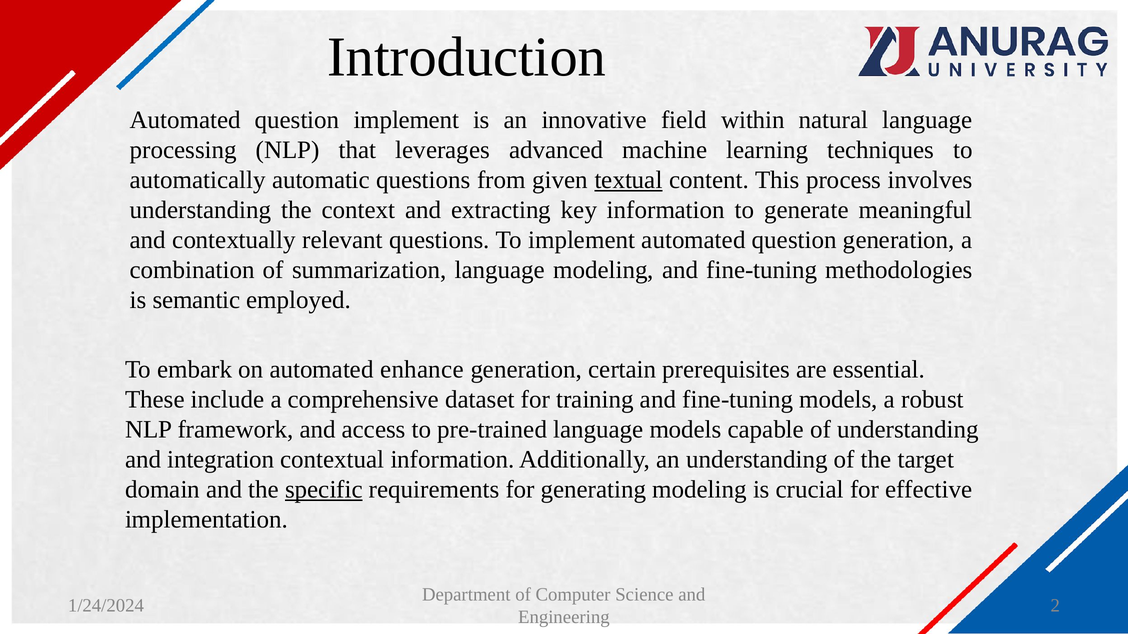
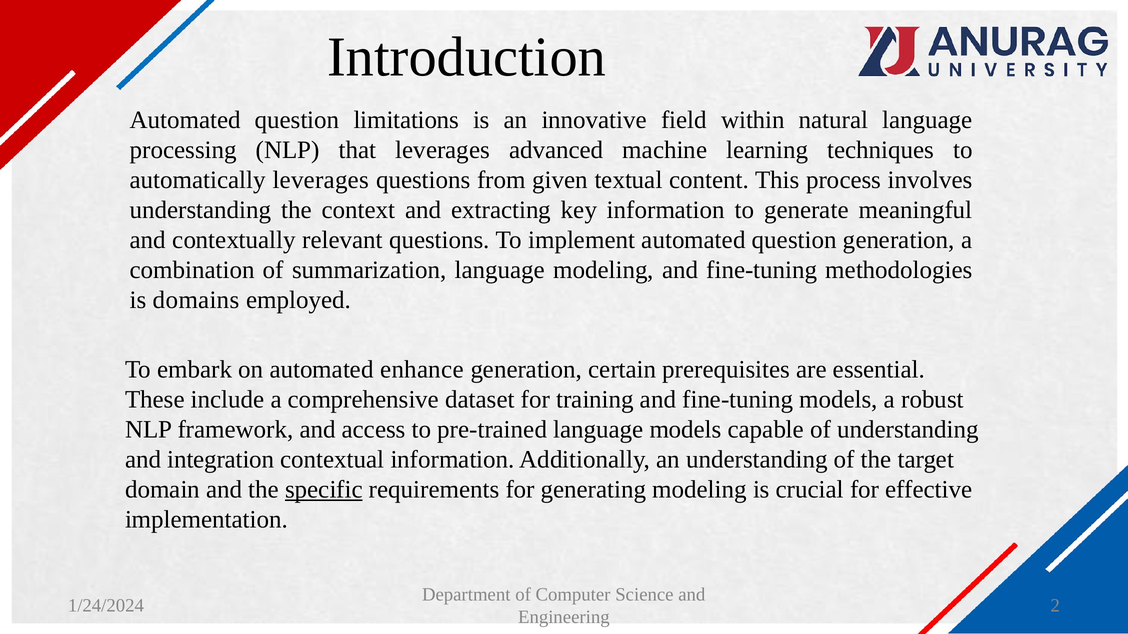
question implement: implement -> limitations (406, 120)
automatically automatic: automatic -> leverages (321, 180)
textual underline: present -> none (628, 180)
semantic: semantic -> domains (196, 300)
